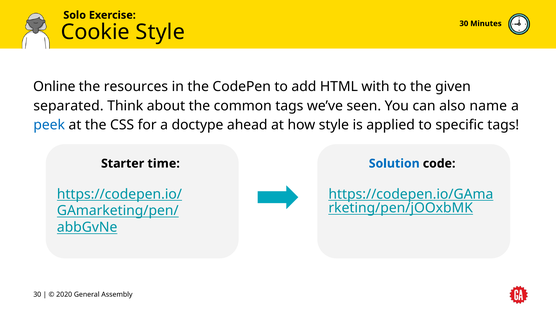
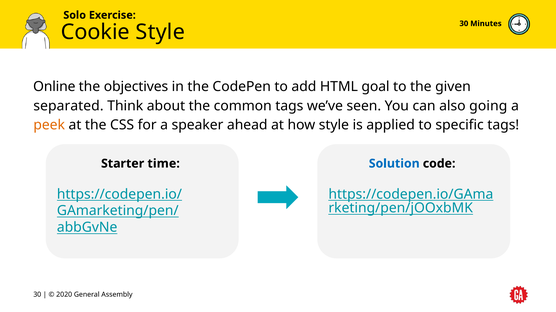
resources: resources -> objectives (136, 87)
with: with -> goal (376, 87)
name: name -> going (488, 106)
peek colour: blue -> orange (49, 125)
doctype: doctype -> speaker (197, 125)
